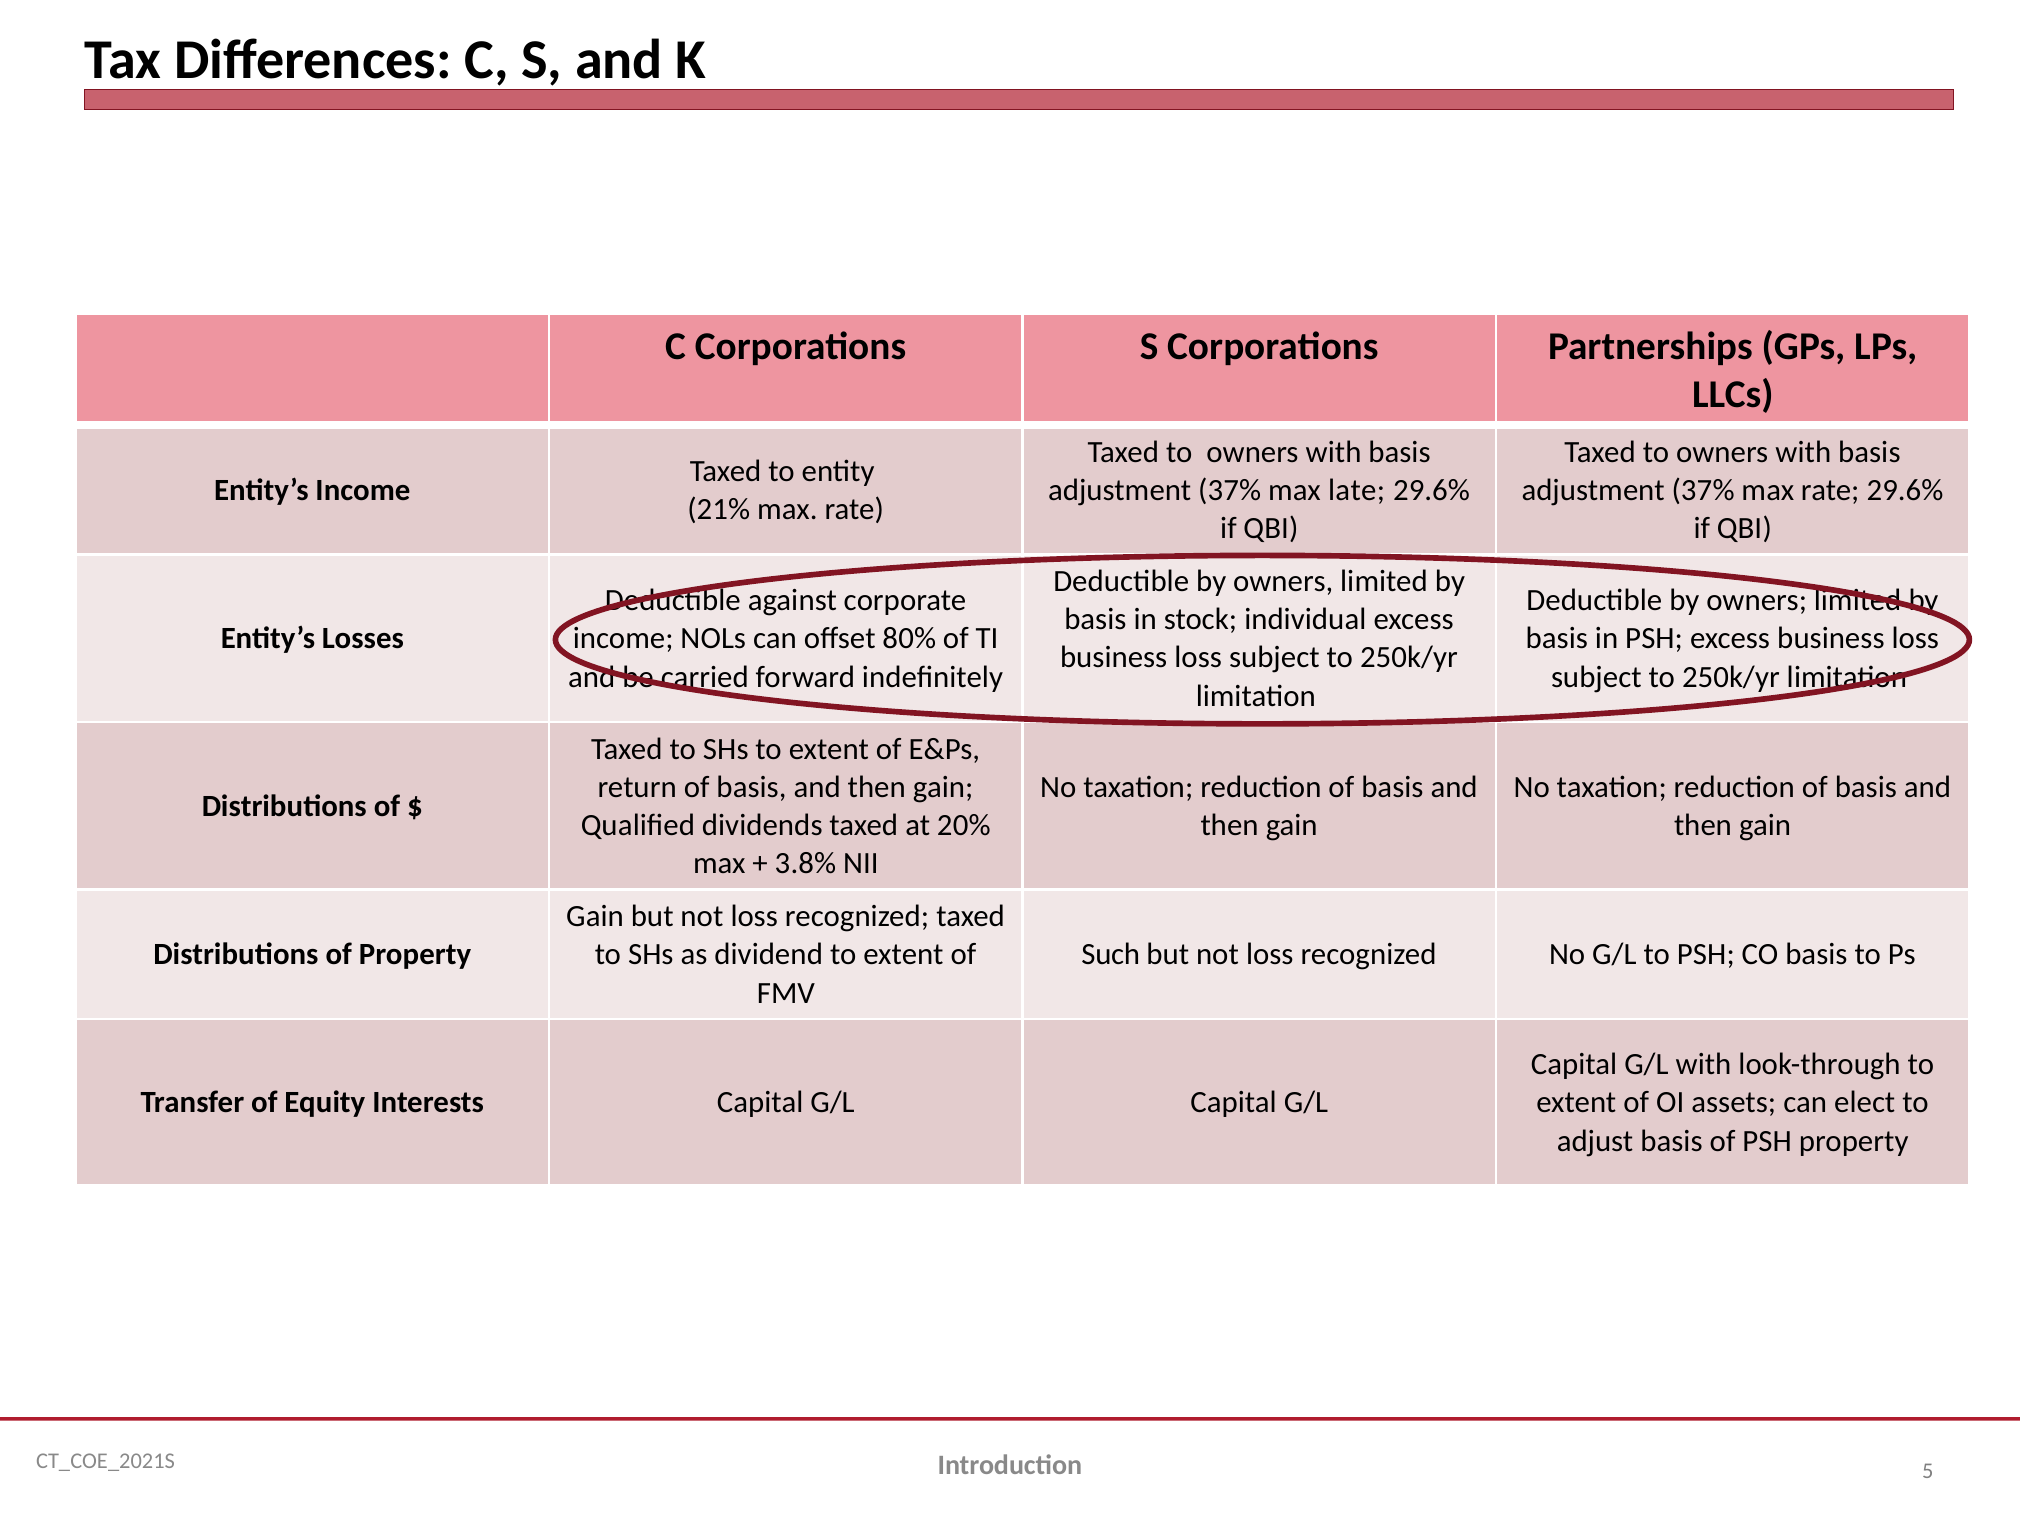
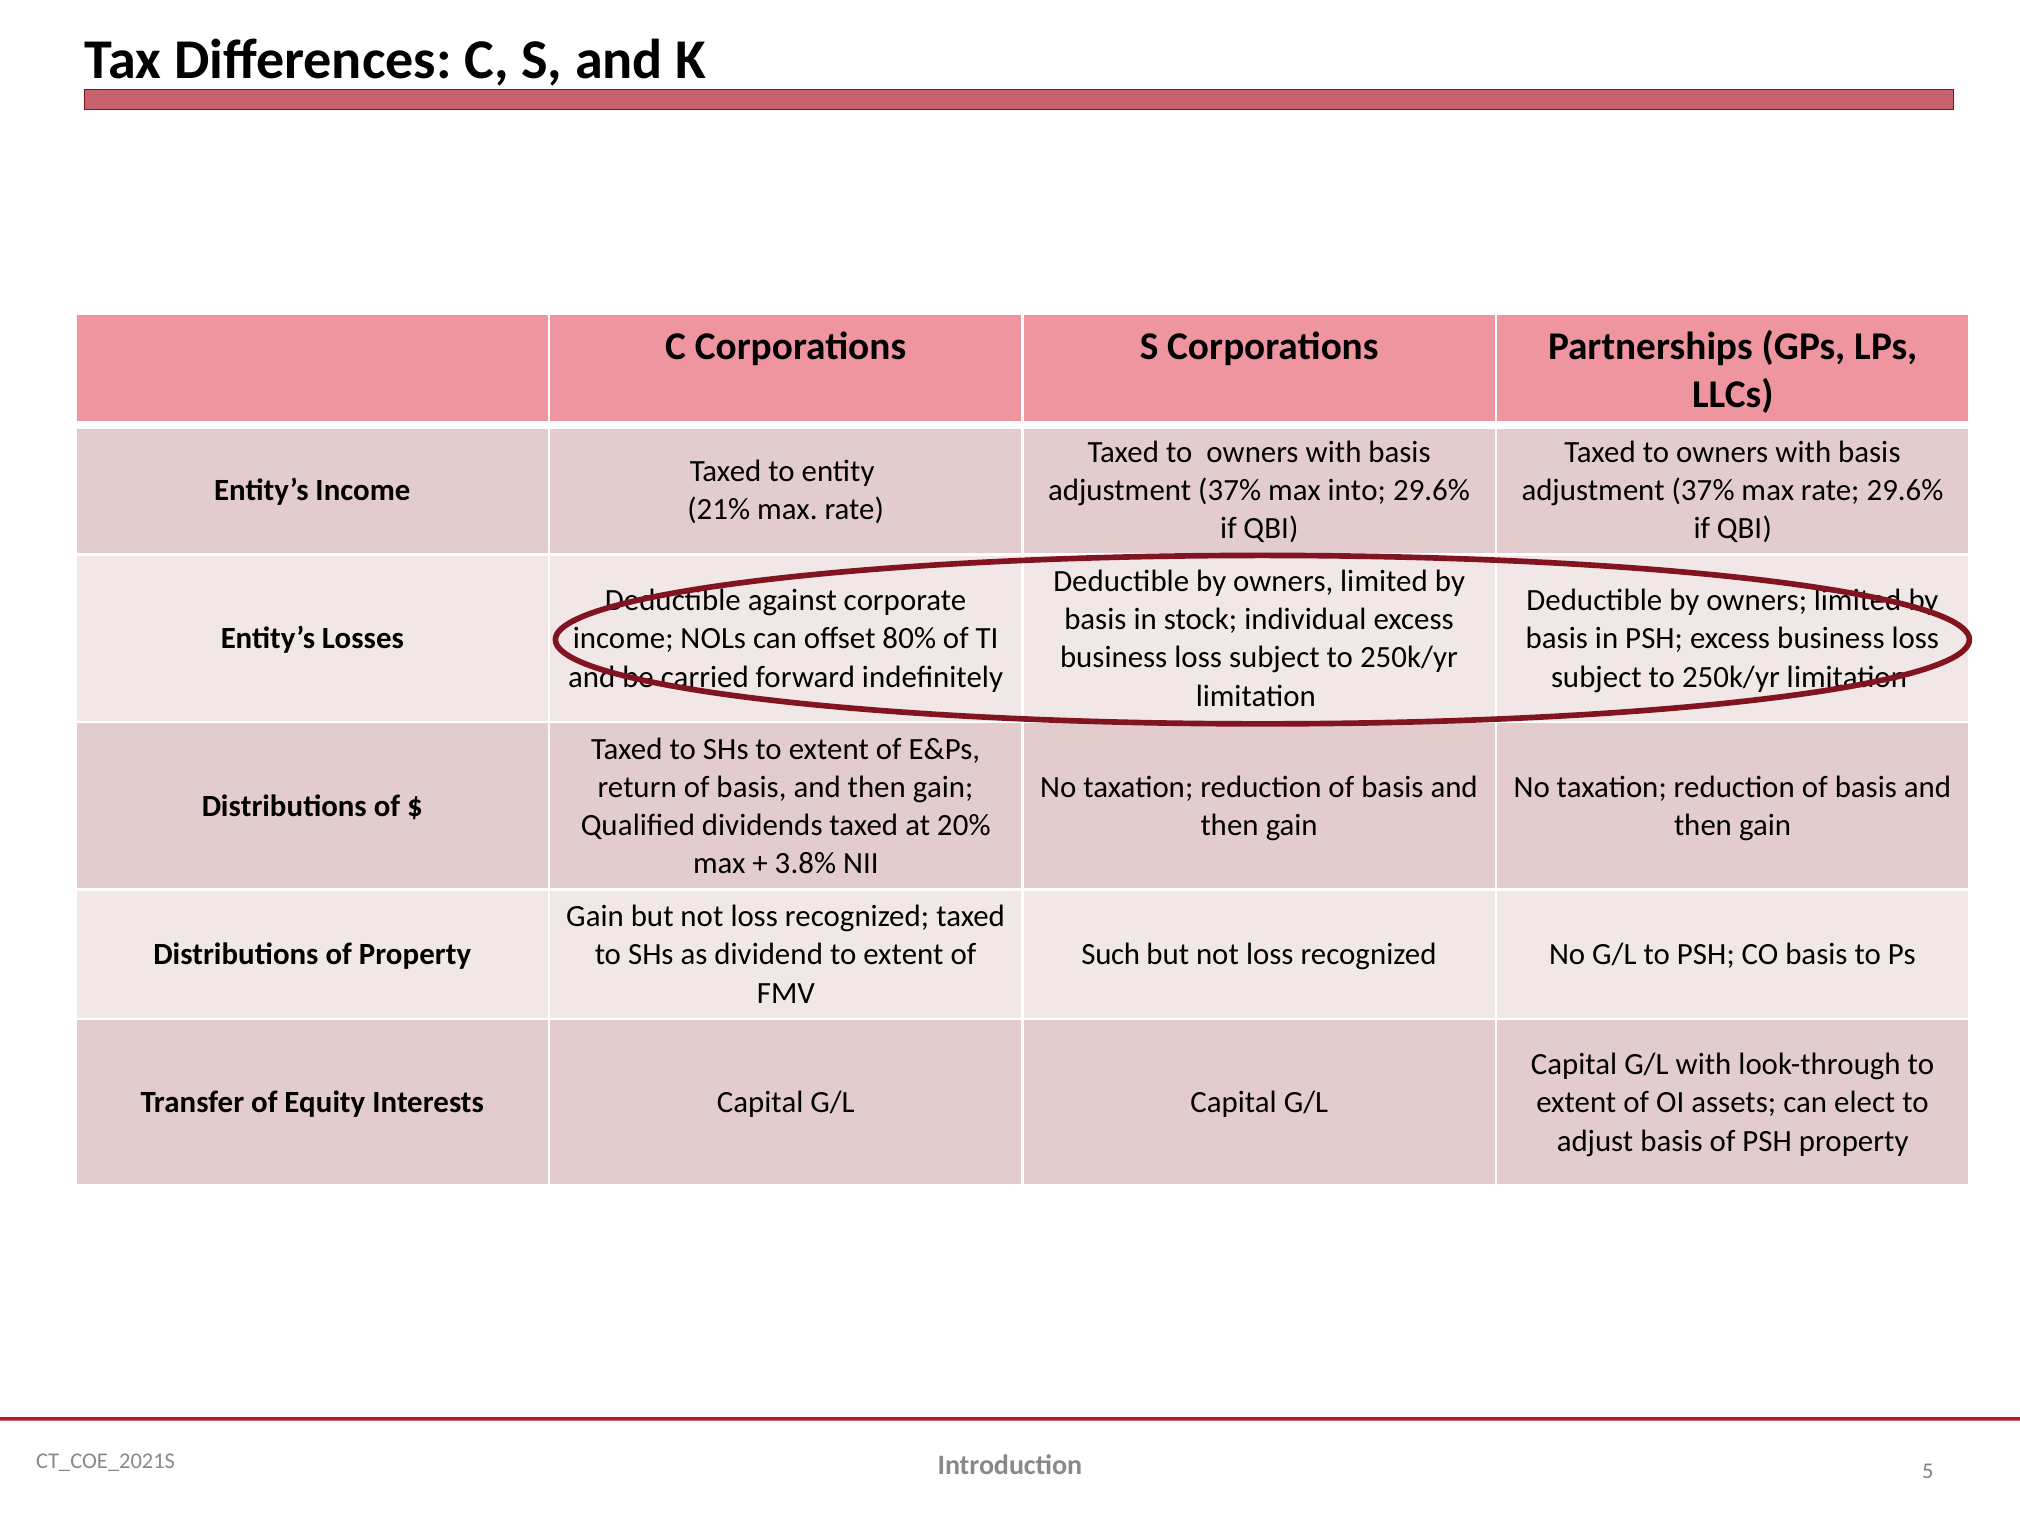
late: late -> into (1357, 490)
